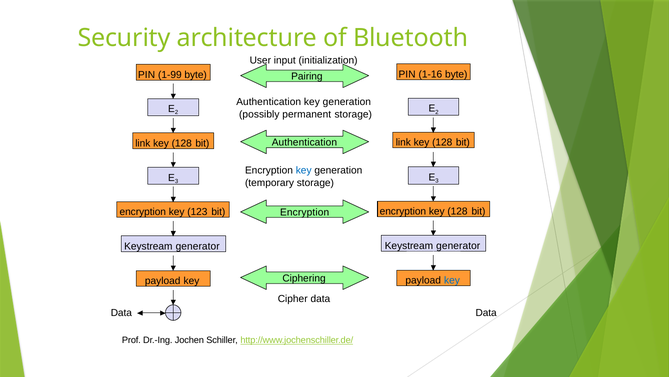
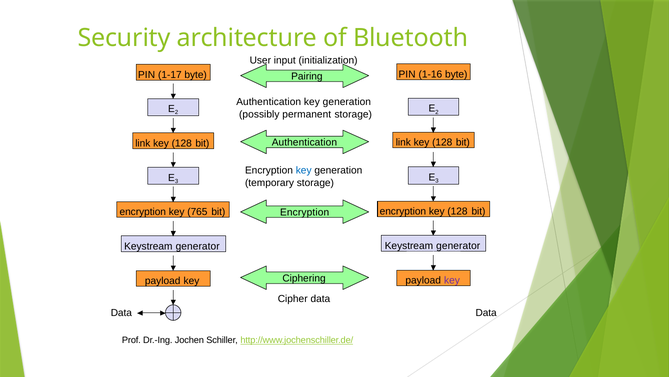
1-99: 1-99 -> 1-17 (170, 75)
123: 123 -> 765 (197, 212)
key colour: blue -> purple (452, 280)
